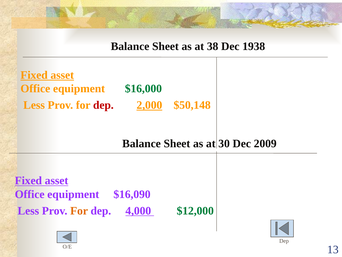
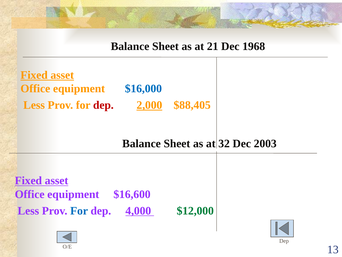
38: 38 -> 21 (213, 46)
1938: 1938 -> 1968 (254, 46)
$16,000 colour: green -> blue (143, 89)
$50,148: $50,148 -> $88,405 (192, 105)
30: 30 -> 32 (224, 143)
2009: 2009 -> 2003 (265, 143)
$16,090: $16,090 -> $16,600 (132, 194)
For colour: orange -> blue (79, 210)
